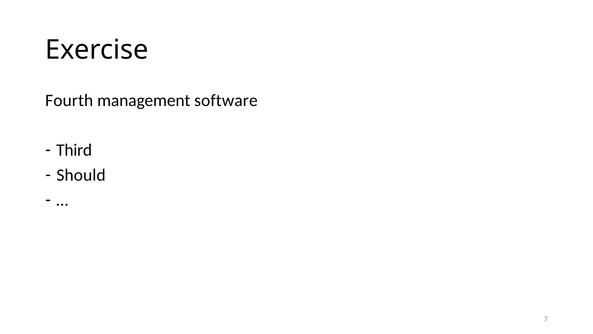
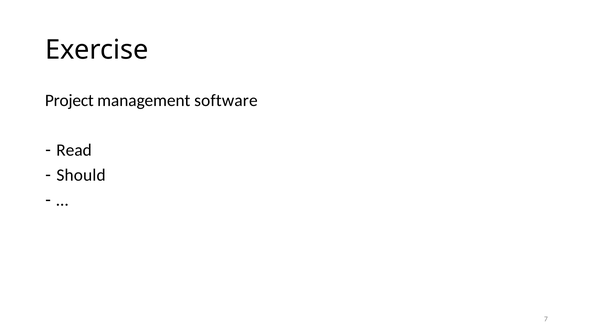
Fourth: Fourth -> Project (69, 100)
Third: Third -> Read (74, 150)
